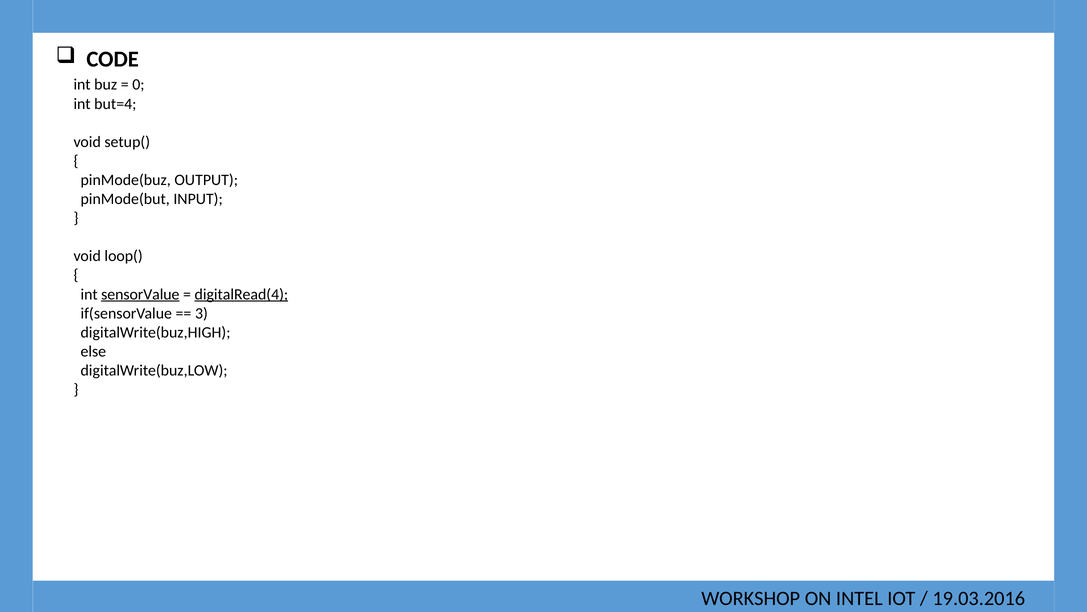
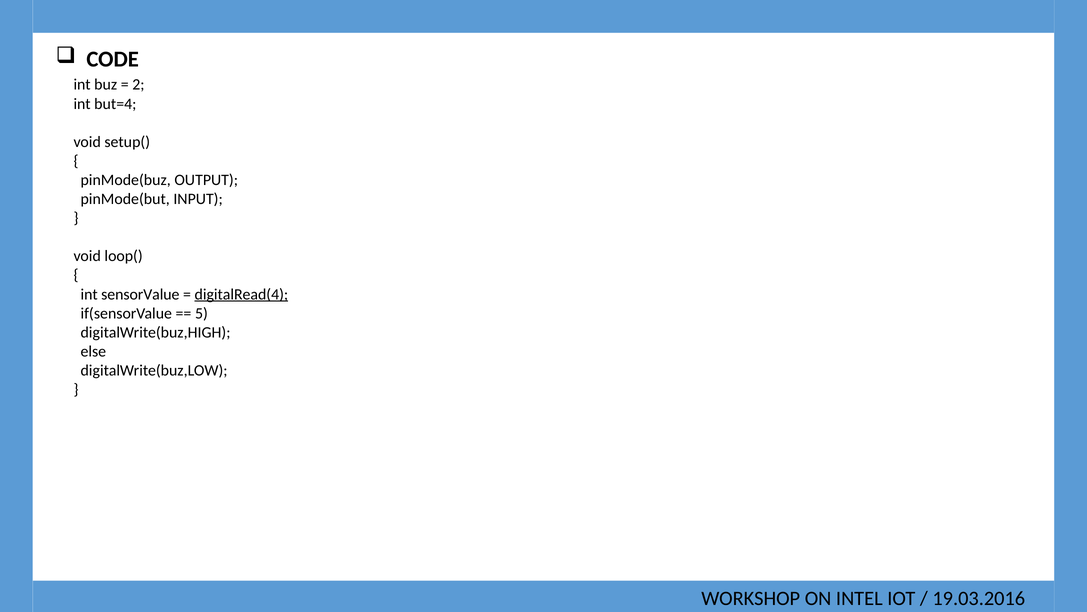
0: 0 -> 2 (138, 85)
sensorValue underline: present -> none (140, 294)
3: 3 -> 5 (201, 313)
